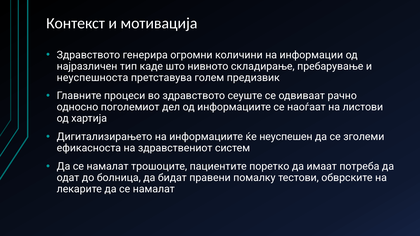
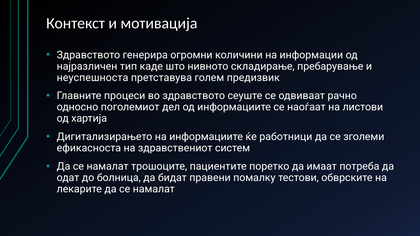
неуспешен: неуспешен -> работници (286, 137)
